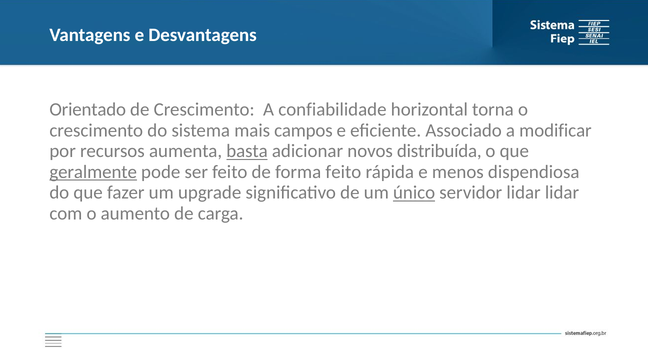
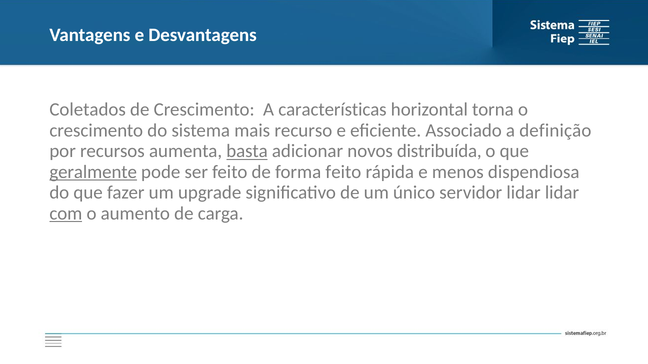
Orientado: Orientado -> Coletados (88, 110)
confiabilidade: confiabilidade -> características (332, 110)
campos: campos -> recurso (303, 131)
modificar: modificar -> definição (555, 131)
único underline: present -> none (414, 193)
com underline: none -> present (66, 214)
